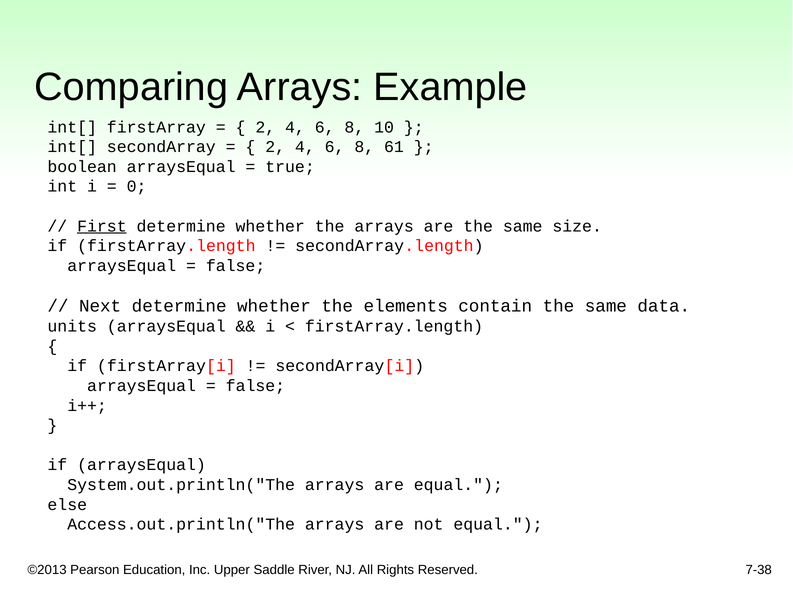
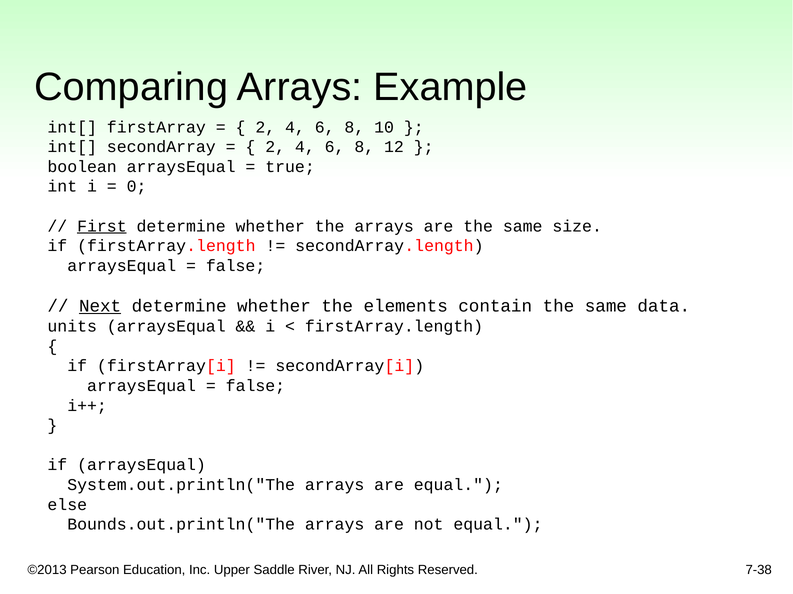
61: 61 -> 12 (394, 147)
Next underline: none -> present (100, 306)
Access.out.println("The: Access.out.println("The -> Bounds.out.println("The (181, 525)
